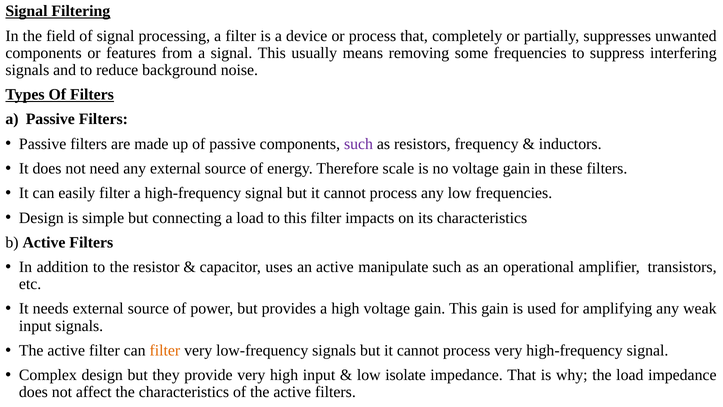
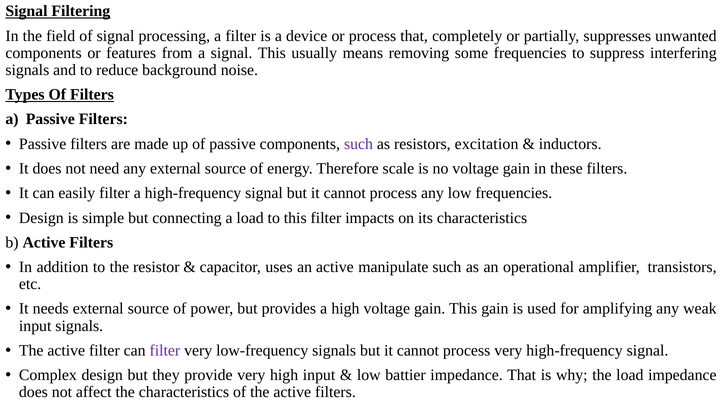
frequency: frequency -> excitation (487, 144)
filter colour: orange -> purple (165, 350)
isolate: isolate -> battier (406, 375)
